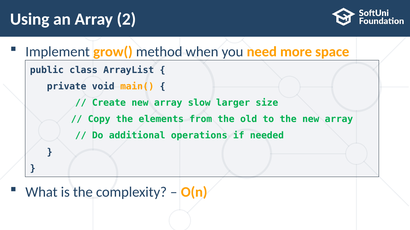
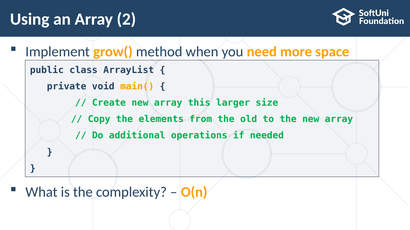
slow: slow -> this (199, 103)
